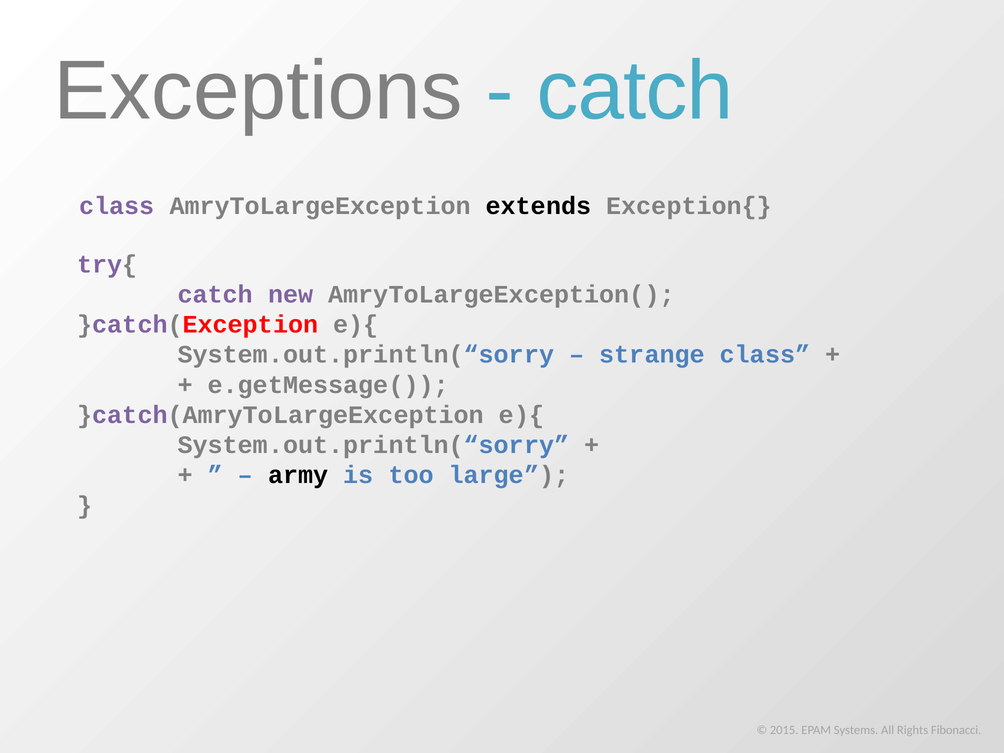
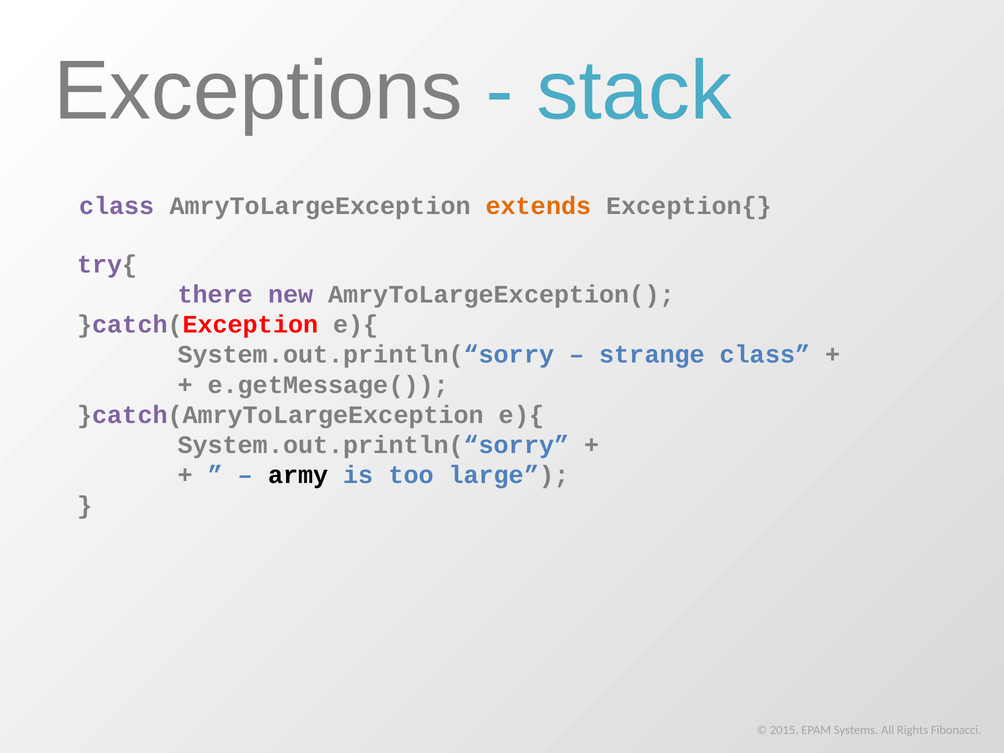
catch: catch -> stack (634, 91)
extends colour: black -> orange (539, 206)
catch: catch -> there (215, 294)
